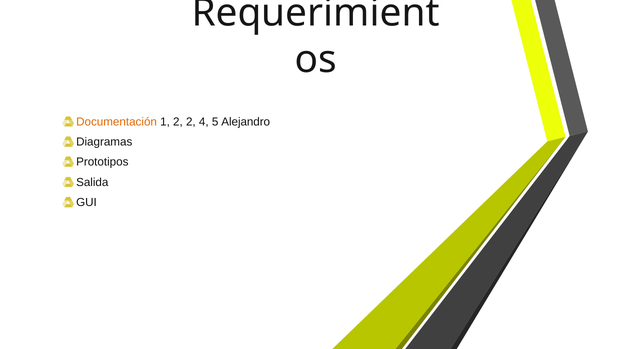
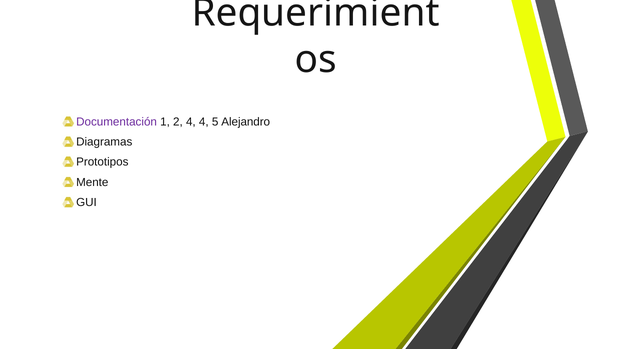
Documentación colour: orange -> purple (117, 122)
2 2: 2 -> 4 (191, 122)
Salida: Salida -> Mente (92, 182)
